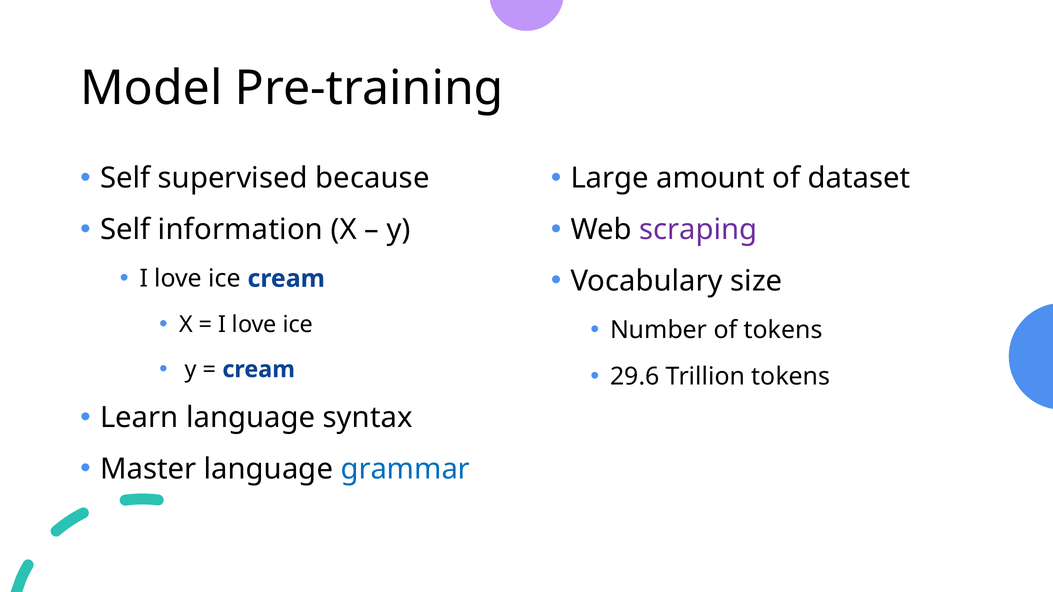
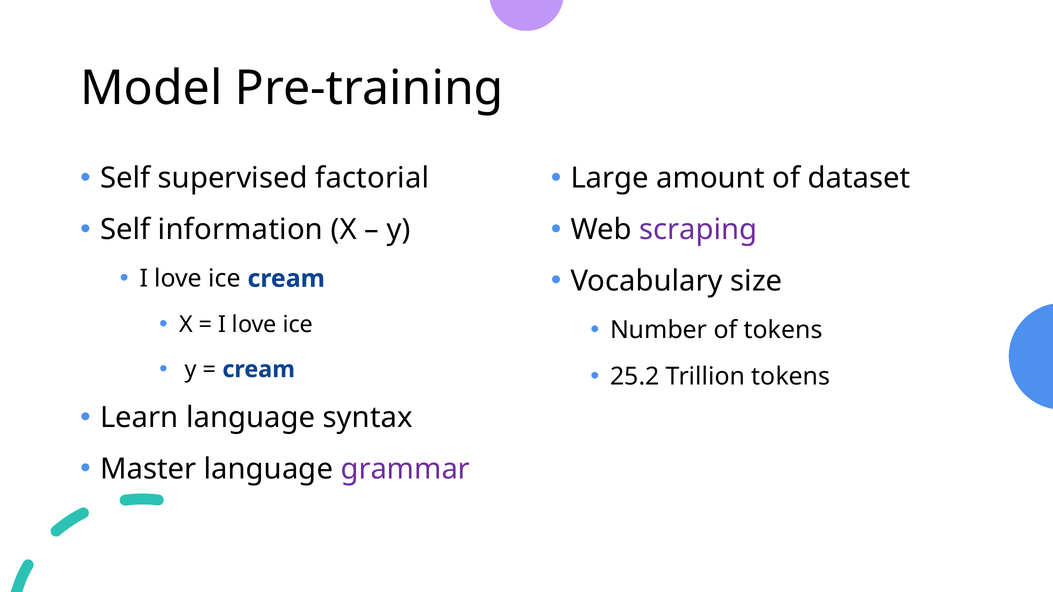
because: because -> factorial (372, 178)
29.6: 29.6 -> 25.2 (635, 377)
grammar colour: blue -> purple (405, 469)
